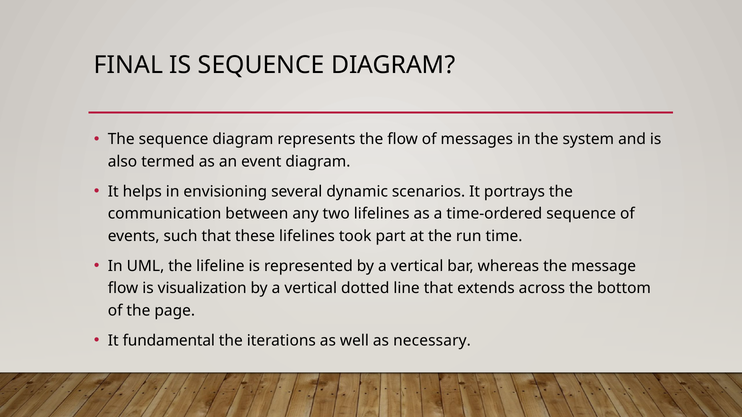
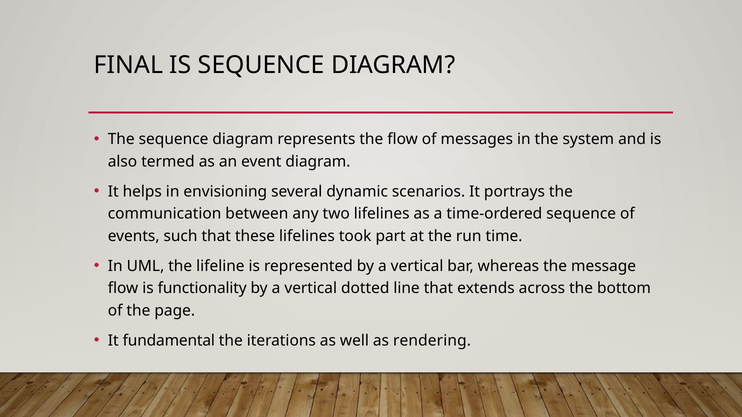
visualization: visualization -> functionality (202, 289)
necessary: necessary -> rendering (432, 341)
